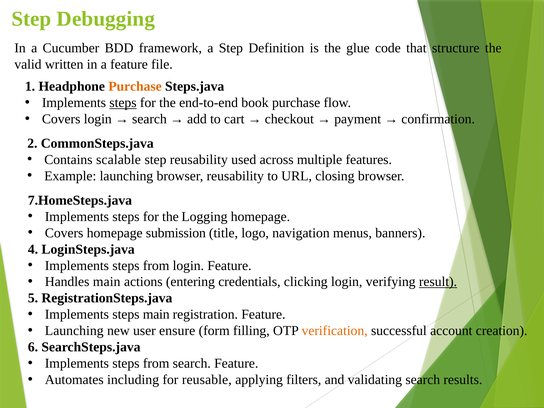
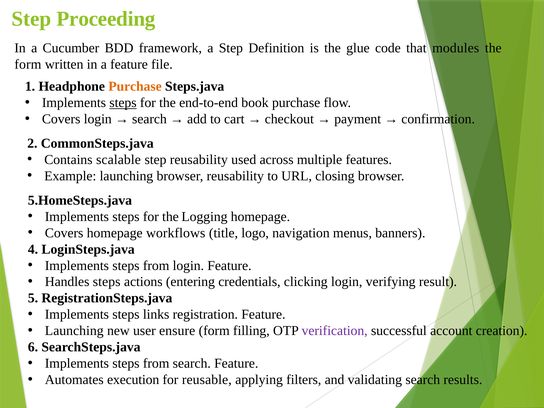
Debugging: Debugging -> Proceeding (106, 19)
structure: structure -> modules (456, 48)
valid: valid -> form (28, 64)
7.HomeSteps.java: 7.HomeSteps.java -> 5.HomeSteps.java (80, 200)
submission: submission -> workflows (176, 233)
Handles main: main -> steps (107, 282)
result underline: present -> none (438, 282)
steps main: main -> links (156, 314)
verification colour: orange -> purple (335, 331)
including: including -> execution (133, 380)
